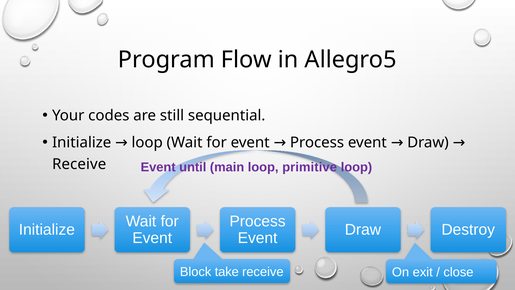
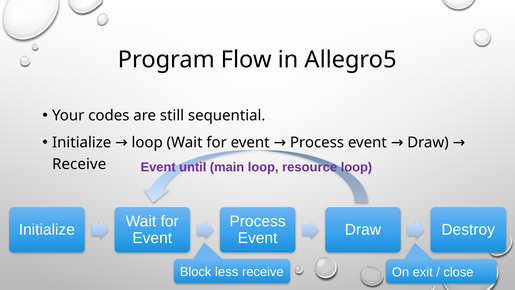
primitive: primitive -> resource (310, 167)
take: take -> less (227, 272)
